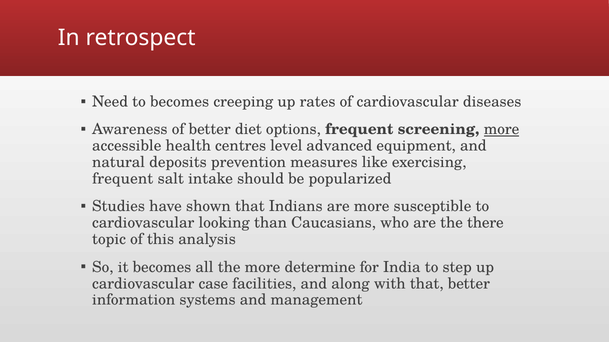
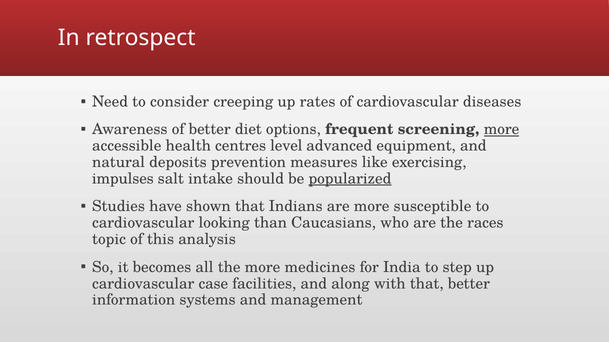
to becomes: becomes -> consider (180, 102)
frequent: frequent -> impulses (123, 179)
popularized underline: none -> present (350, 179)
there: there -> races (485, 223)
determine: determine -> medicines (320, 268)
